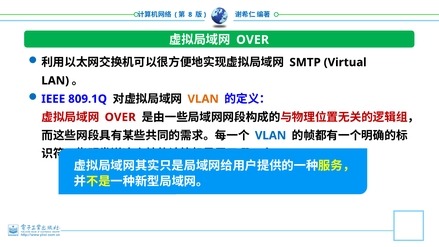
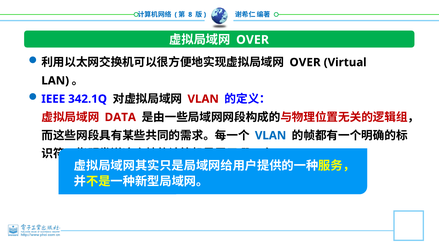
SMTP: SMTP -> OVER (305, 62)
809.1Q: 809.1Q -> 342.1Q (88, 99)
VLAN colour: orange -> red (203, 99)
OVER: OVER -> DATA (120, 117)
